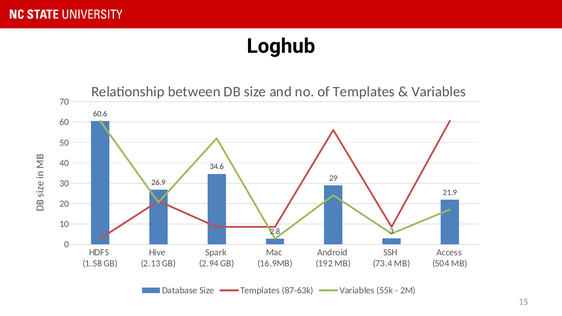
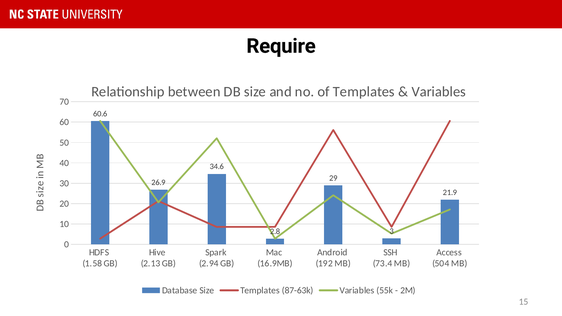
Loghub: Loghub -> Require (281, 46)
